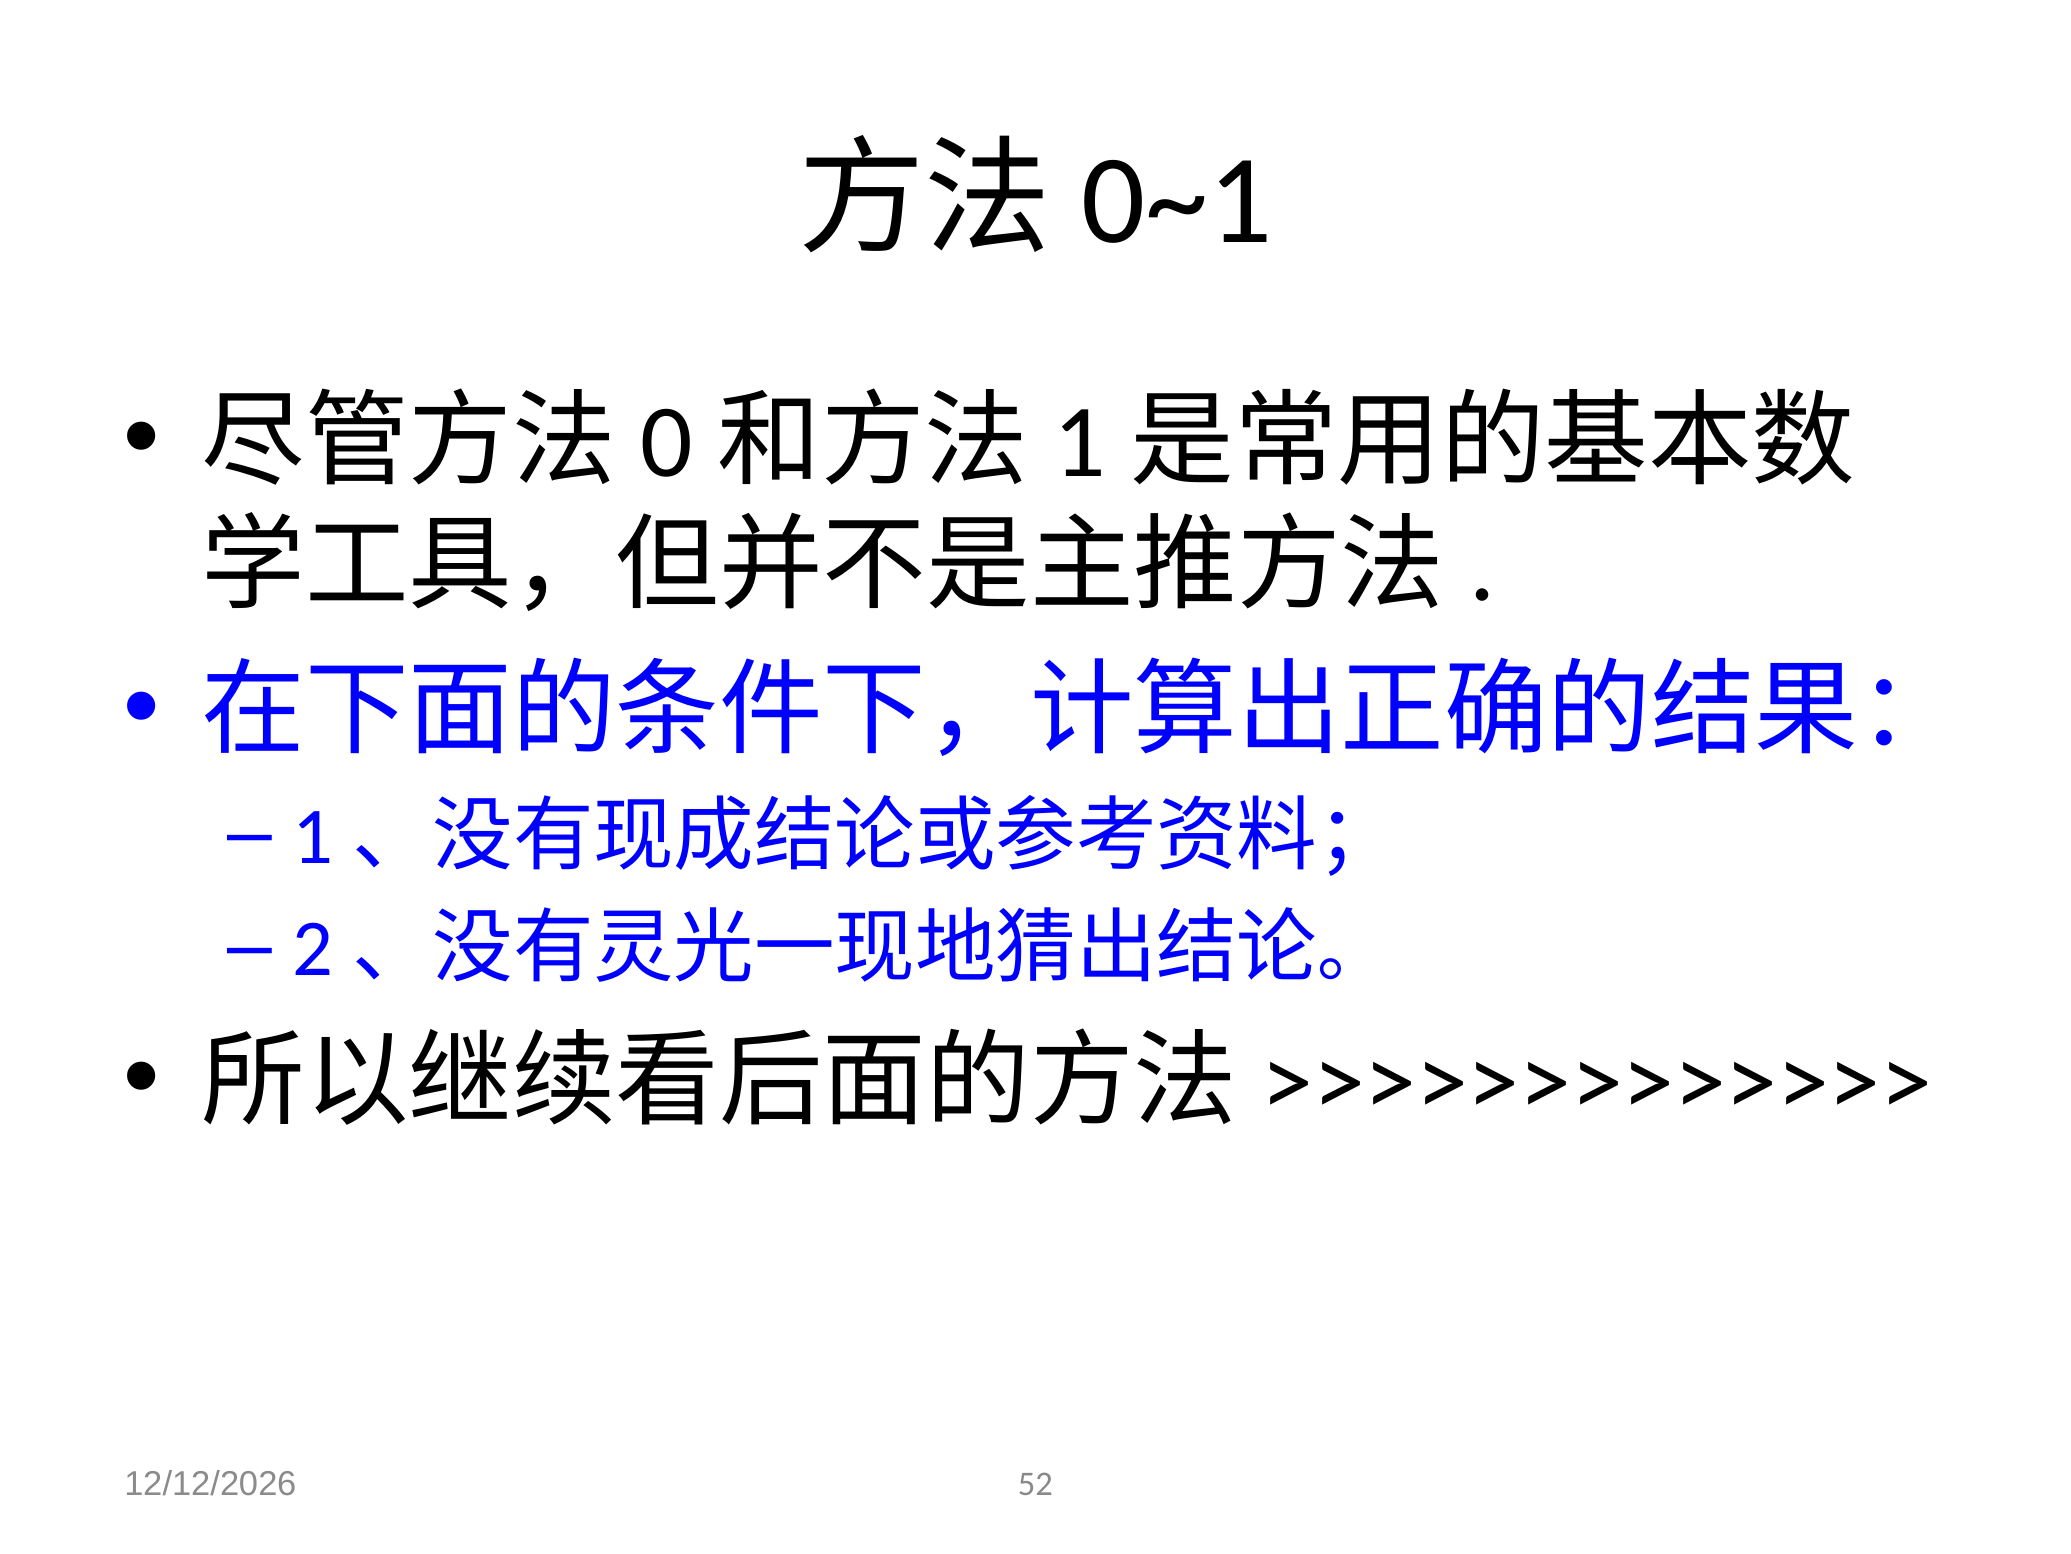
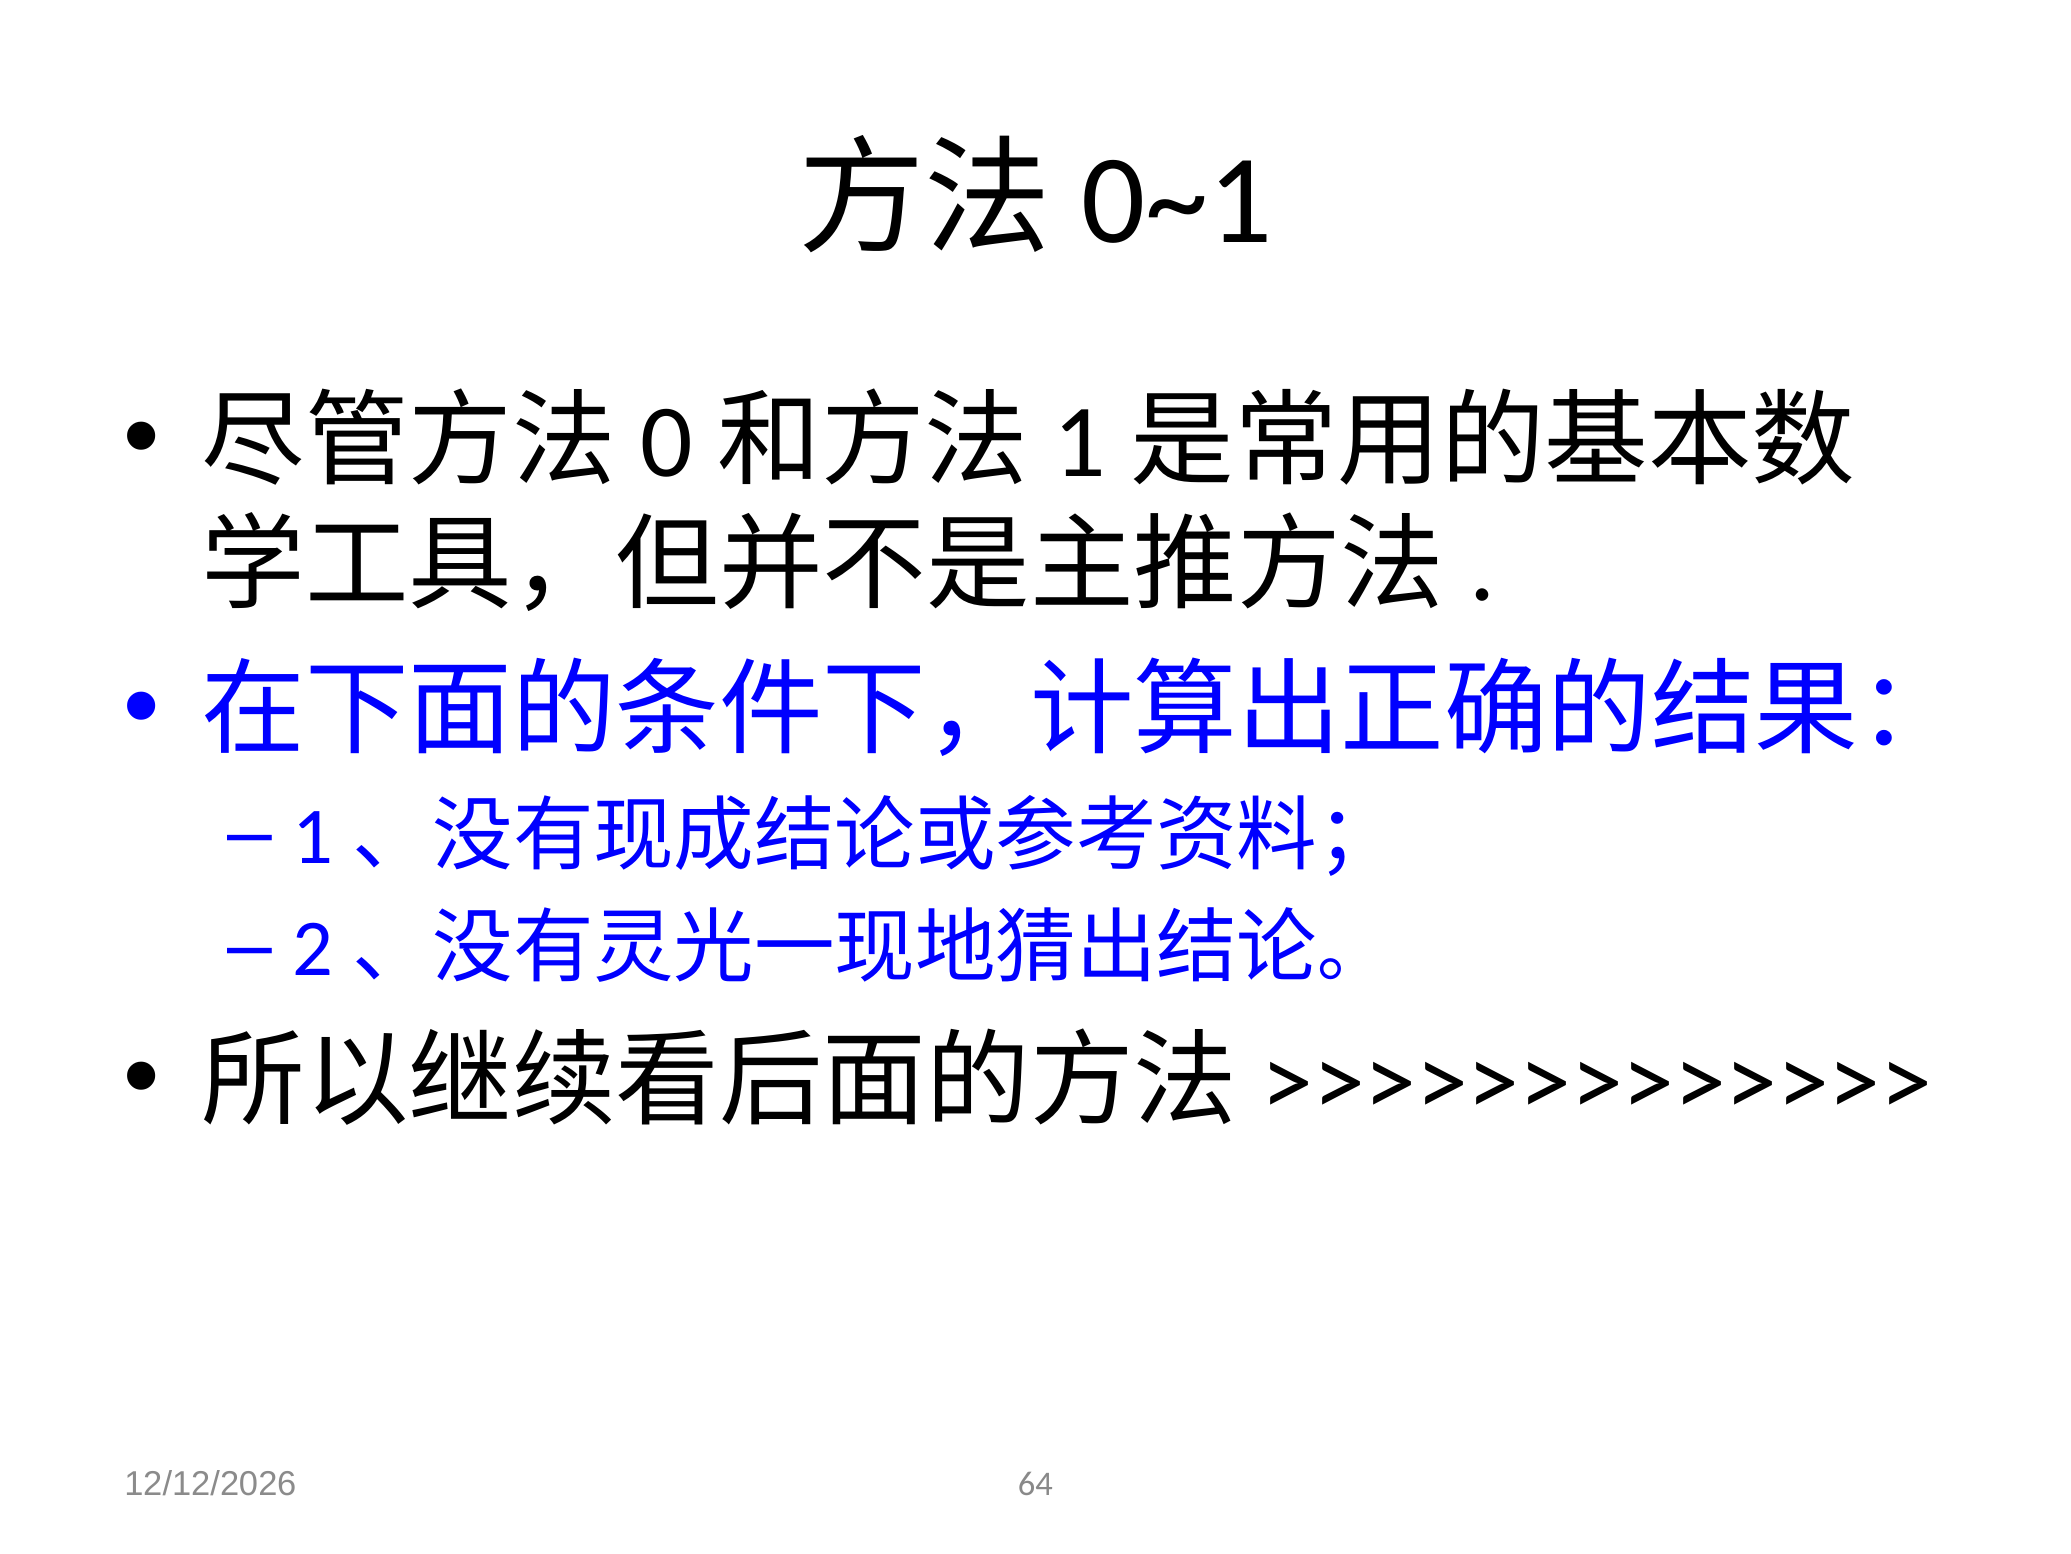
52: 52 -> 64 (1035, 1483)
